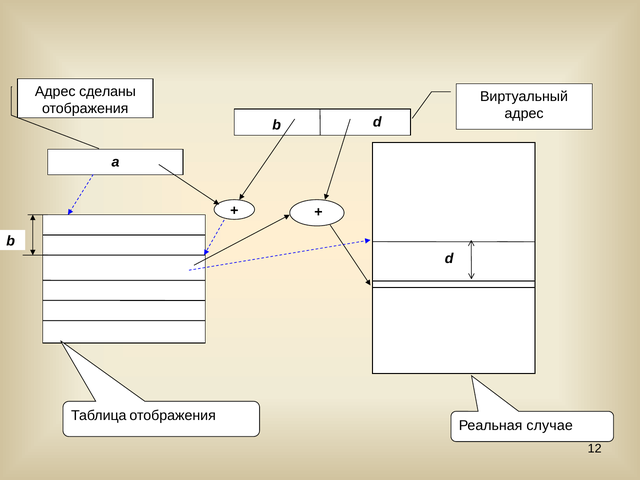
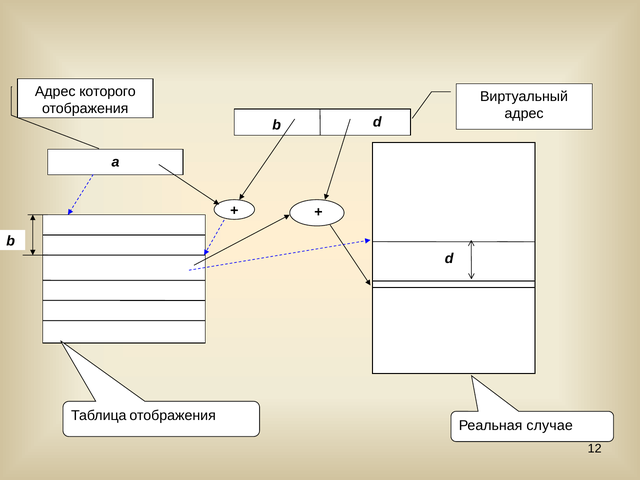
сделаны: сделаны -> которого (108, 91)
